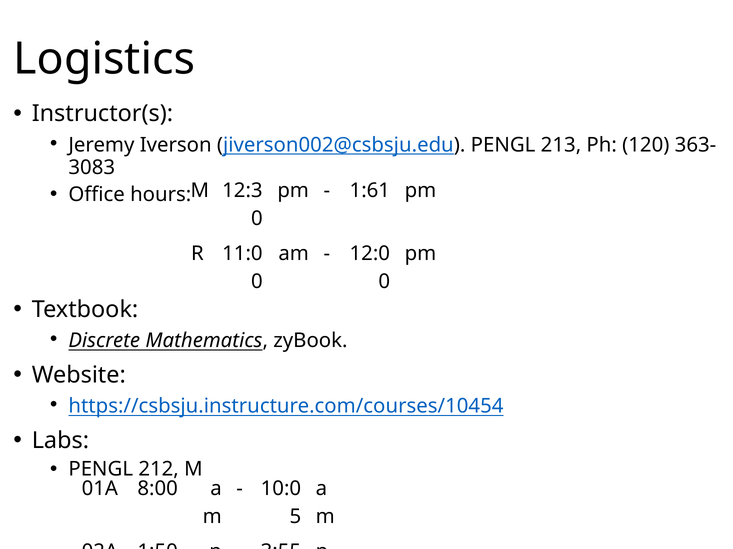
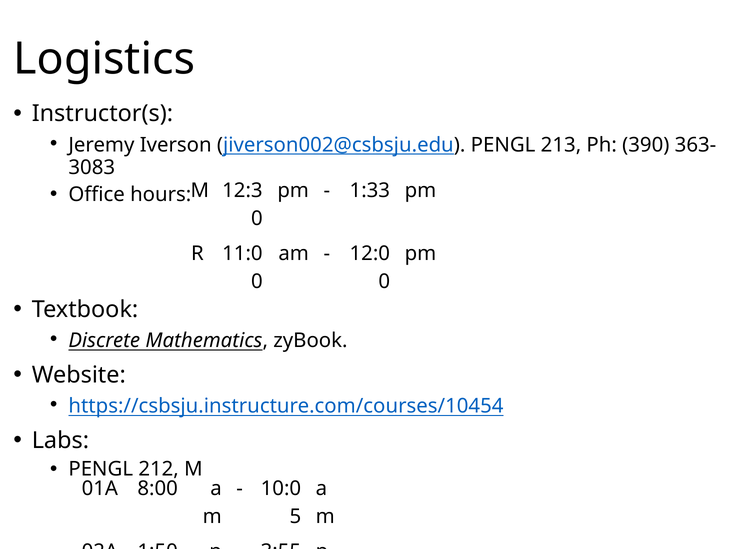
120: 120 -> 390 (646, 145)
1:61: 1:61 -> 1:33 (370, 191)
